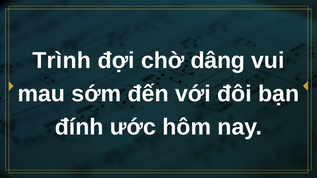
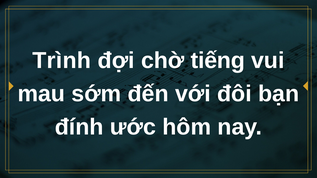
dâng: dâng -> tiếng (218, 61)
